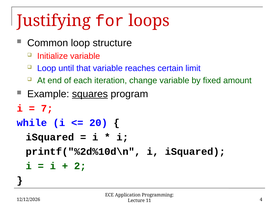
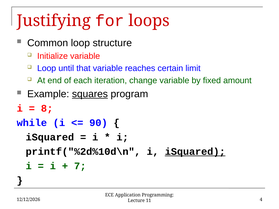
7: 7 -> 8 (47, 109)
20: 20 -> 90 (98, 123)
iSquared underline: none -> present (195, 152)
2: 2 -> 7 (80, 166)
